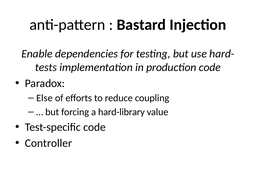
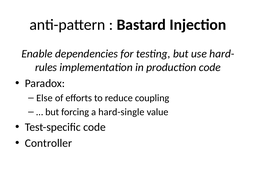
tests: tests -> rules (46, 67)
hard-library: hard-library -> hard-single (121, 112)
